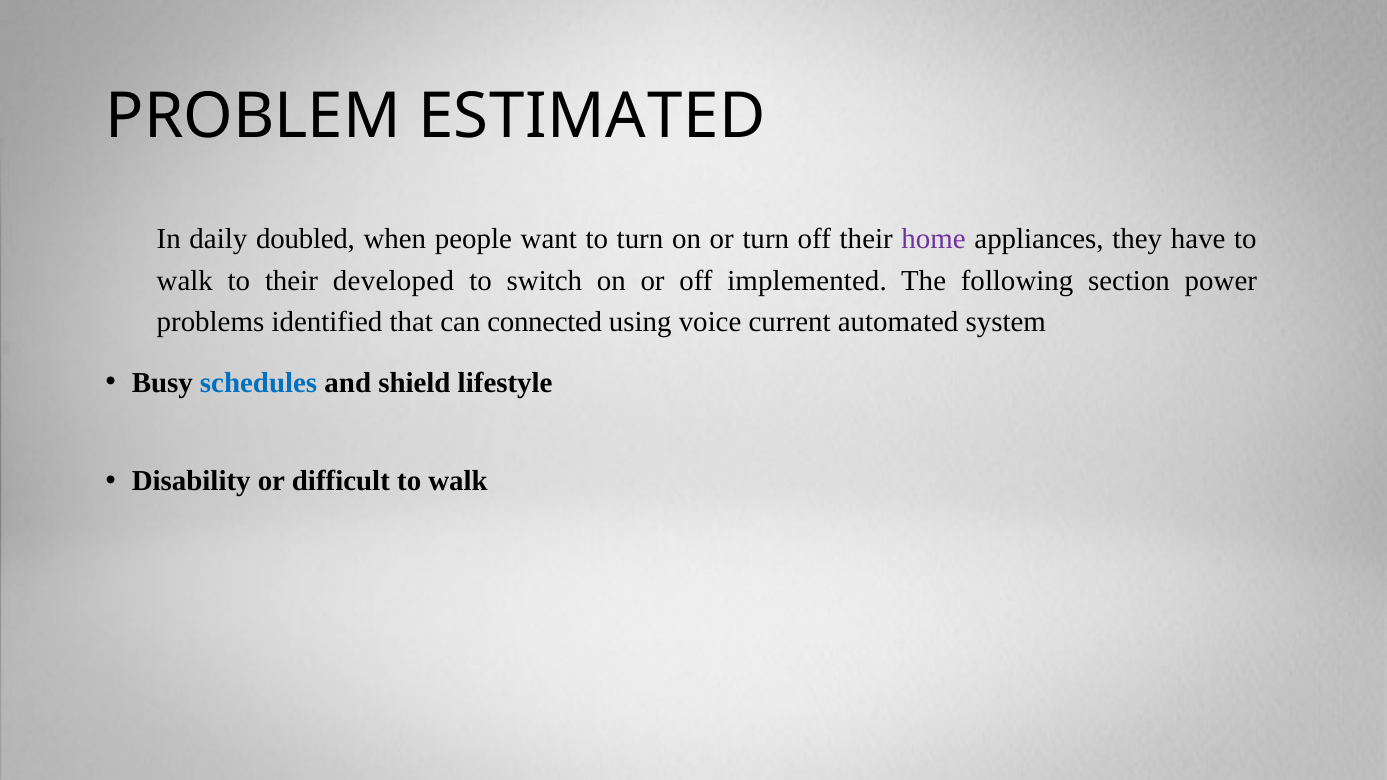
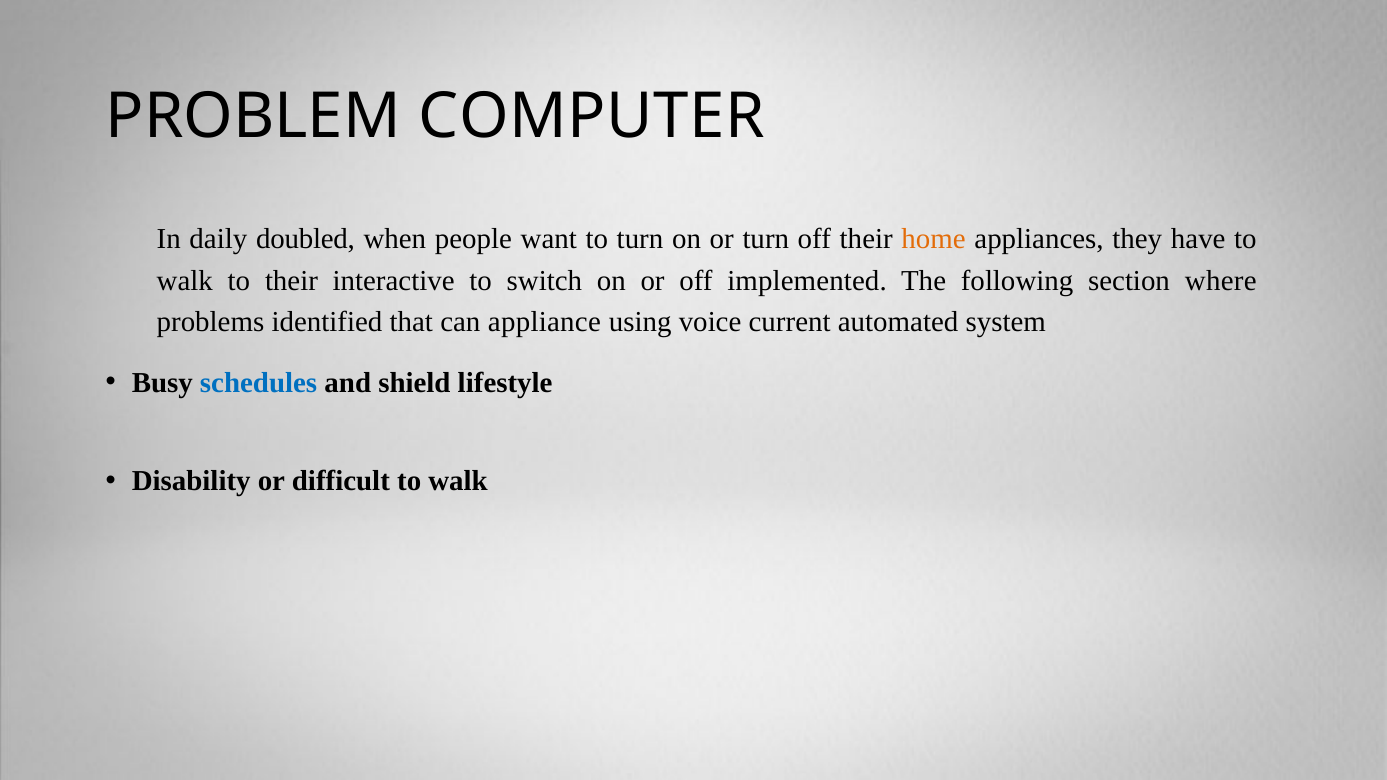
ESTIMATED: ESTIMATED -> COMPUTER (592, 117)
home colour: purple -> orange (934, 239)
developed: developed -> interactive (394, 281)
power: power -> where (1221, 281)
connected: connected -> appliance (544, 323)
